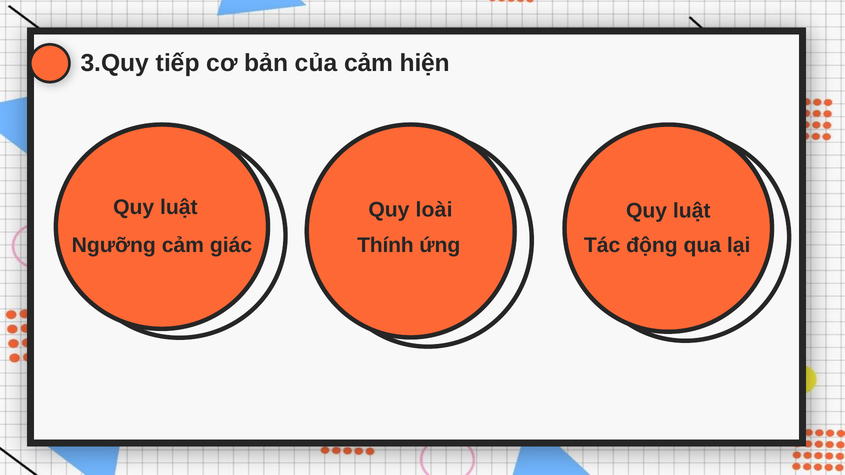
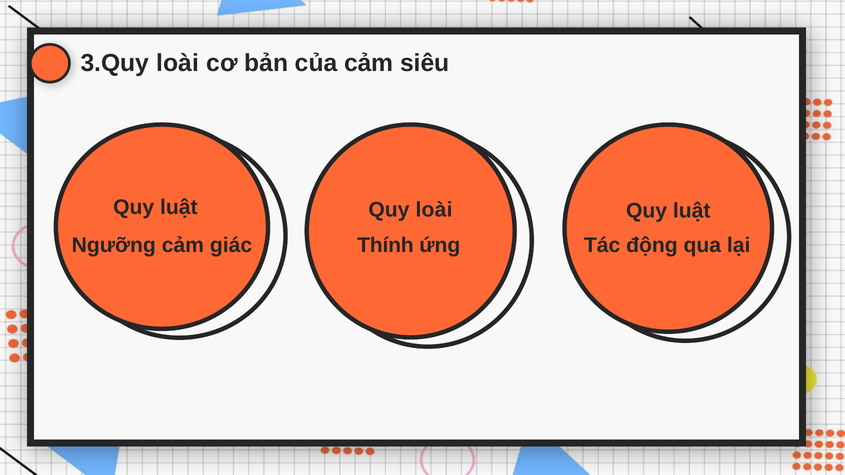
3.Quy tiếp: tiếp -> loài (178, 63)
hiện: hiện -> siêu (425, 63)
